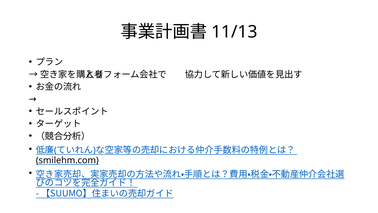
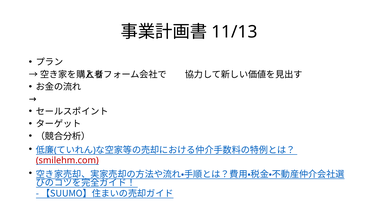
smilehm.com colour: black -> red (67, 160)
